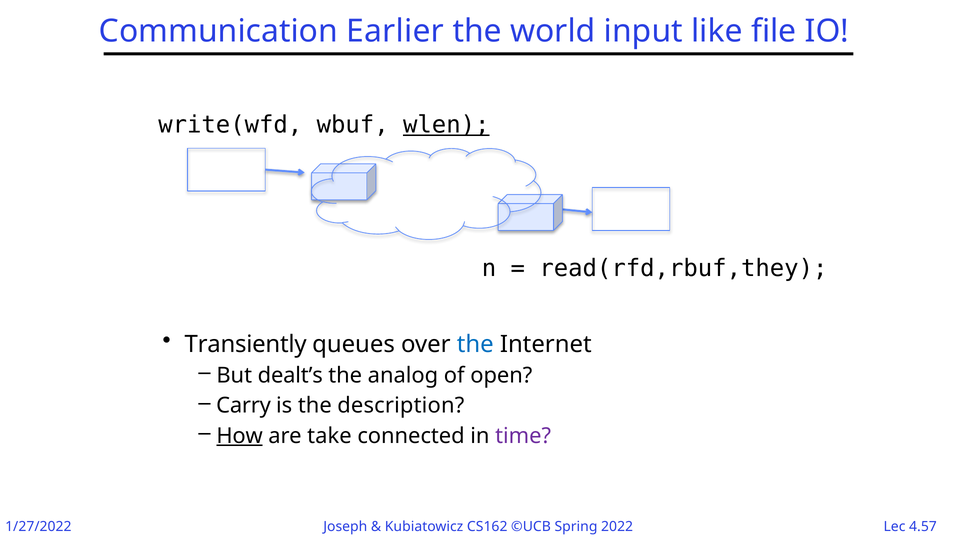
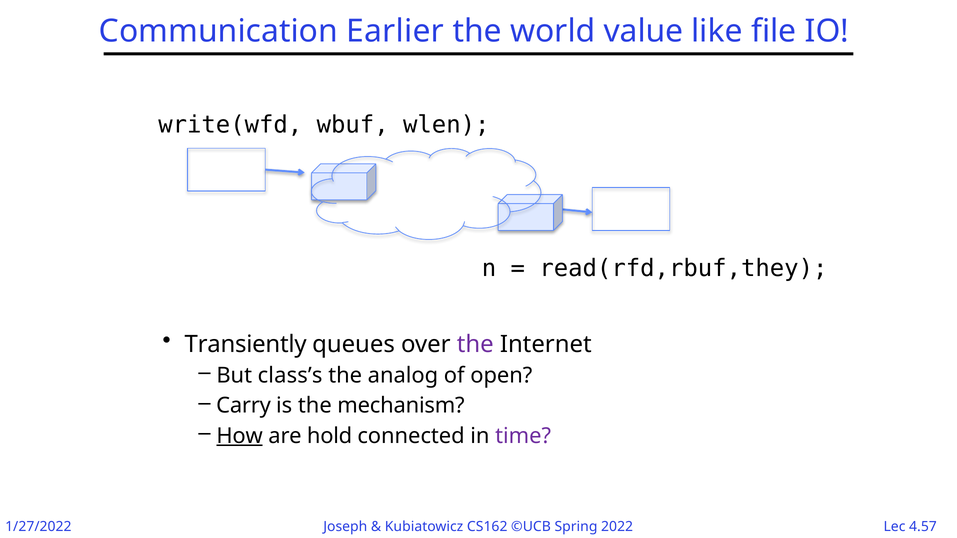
input: input -> value (643, 31)
wlen underline: present -> none (446, 125)
the colour: blue -> purple (475, 344)
dealt’s: dealt’s -> class’s (290, 376)
description: description -> mechanism (401, 406)
take: take -> hold (330, 436)
